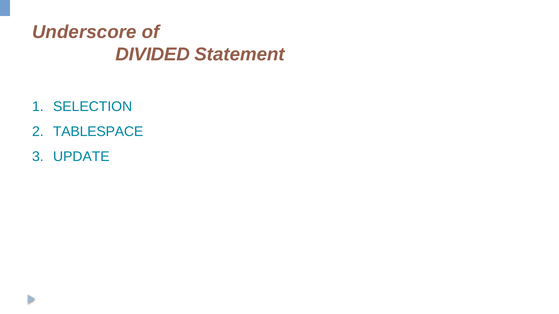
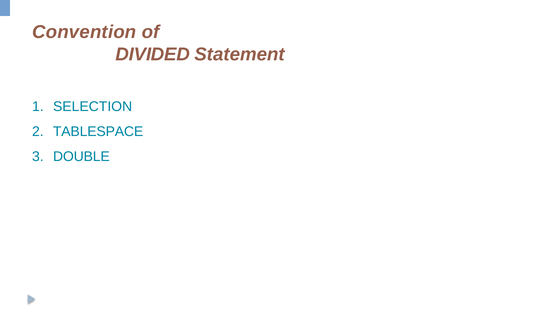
Underscore: Underscore -> Convention (84, 32)
UPDATE: UPDATE -> DOUBLE (81, 157)
